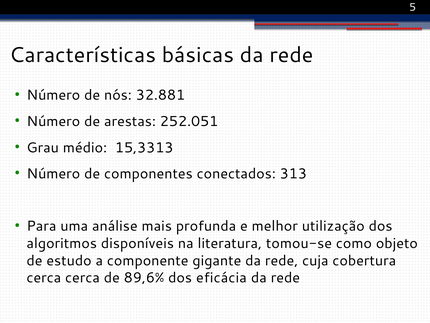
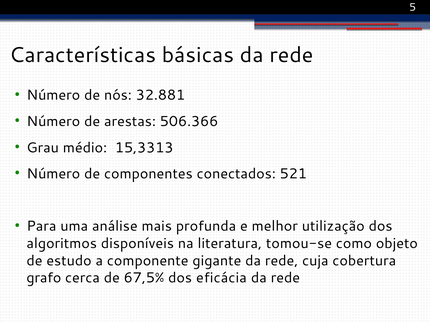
252.051: 252.051 -> 506.366 (189, 121)
313: 313 -> 521 (293, 174)
cerca: cerca -> grafo (44, 277)
89,6%: 89,6% -> 67,5% (144, 277)
